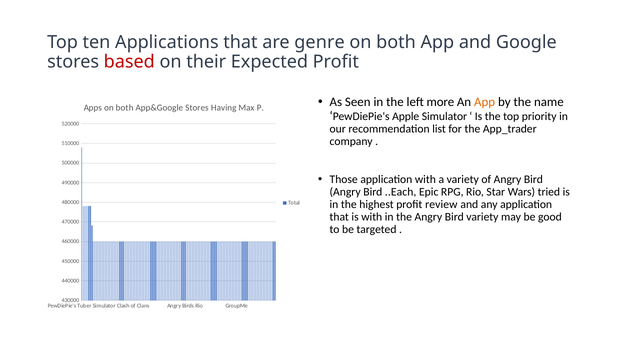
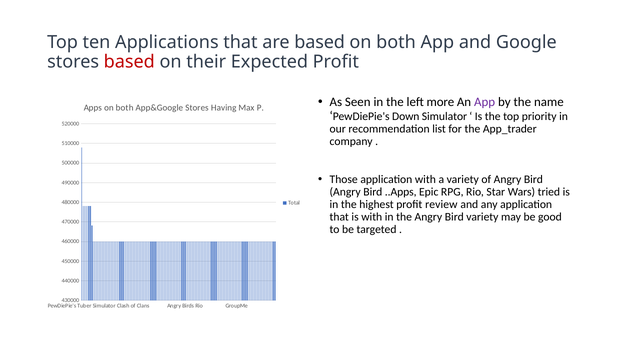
are genre: genre -> based (320, 42)
App colour: orange -> purple (485, 102)
Apple: Apple -> Down (406, 116)
..Each: ..Each -> ..Apps (401, 192)
